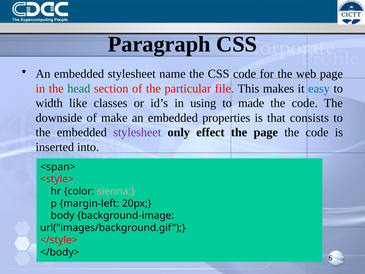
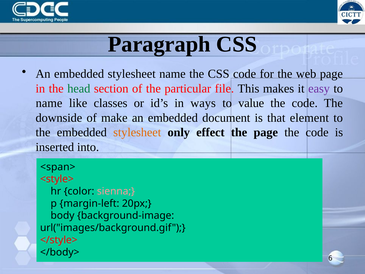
easy colour: blue -> purple (319, 88)
width: width -> name (49, 103)
using: using -> ways (203, 103)
made: made -> value (251, 103)
properties: properties -> document (226, 118)
consists: consists -> element (309, 118)
stylesheet colour: purple -> orange (137, 132)
